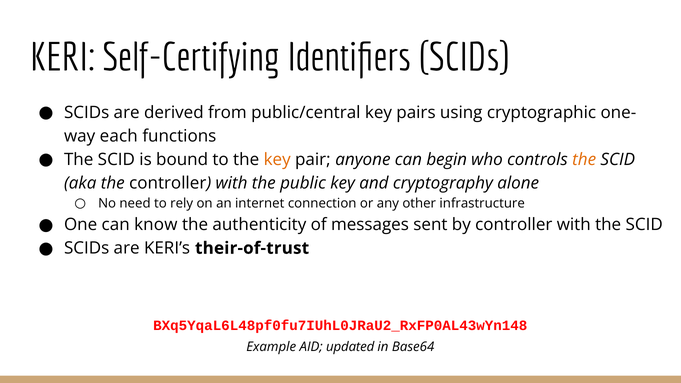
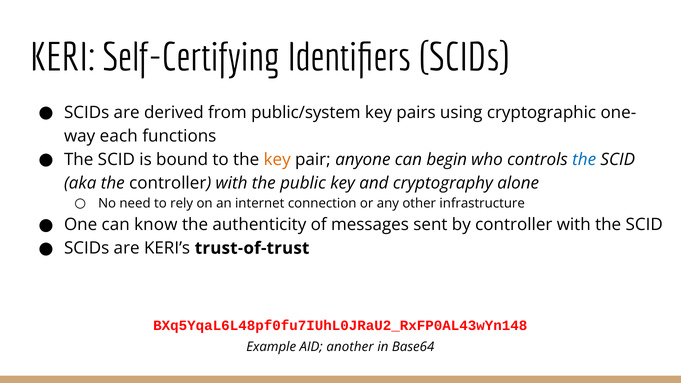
public/central: public/central -> public/system (306, 113)
the colour: orange -> blue (584, 159)
their-of-trust: their-of-trust -> trust-of-trust (252, 248)
updated: updated -> another (350, 347)
